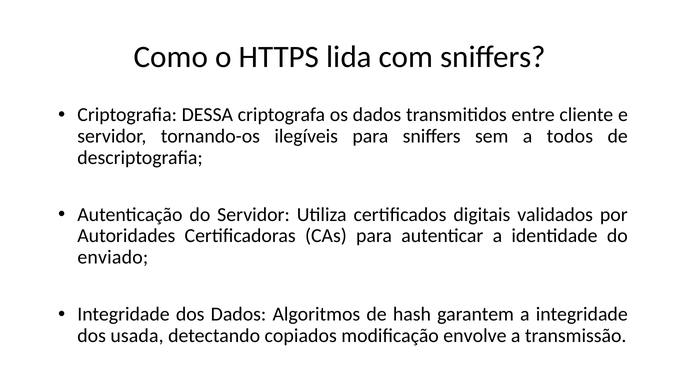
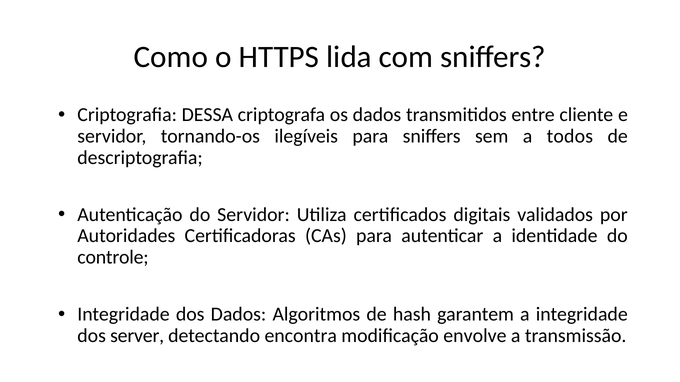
enviado: enviado -> controle (113, 258)
usada: usada -> server (137, 336)
copiados: copiados -> encontra (301, 336)
